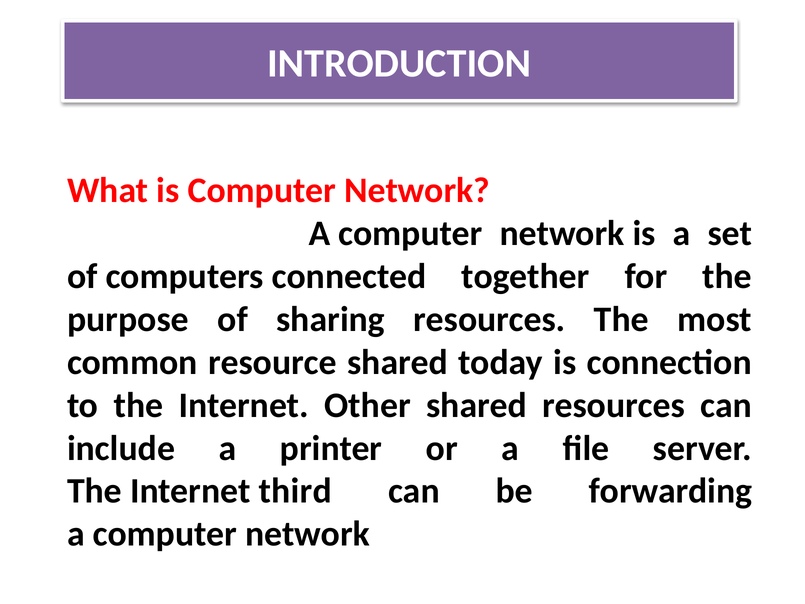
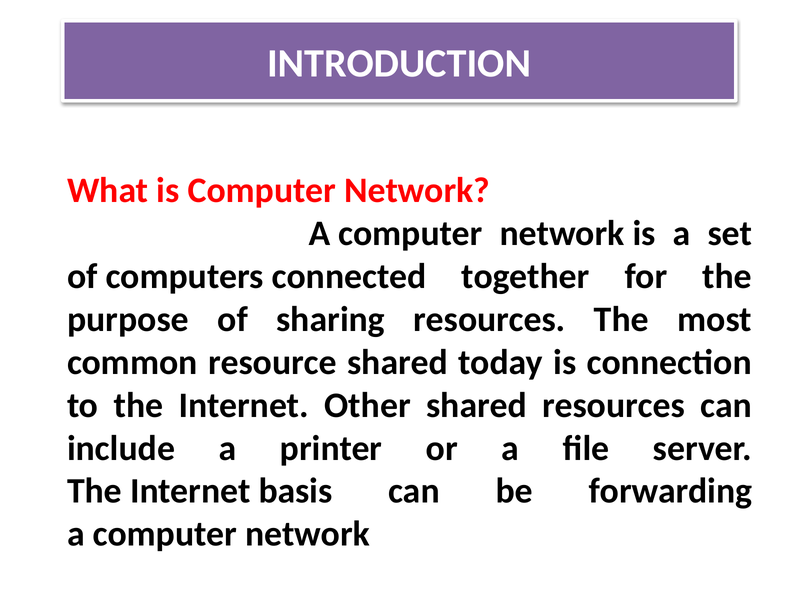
third: third -> basis (295, 491)
